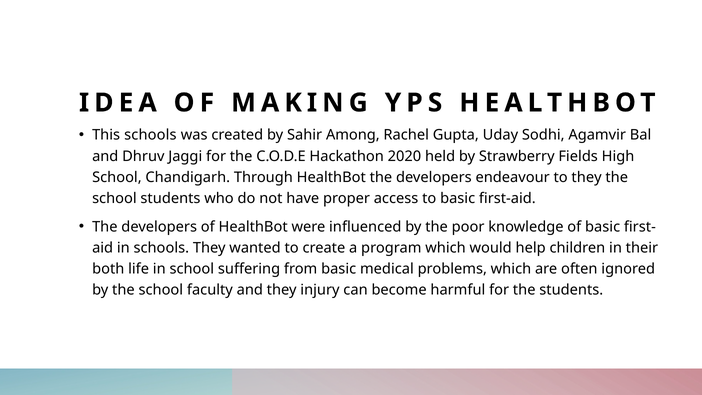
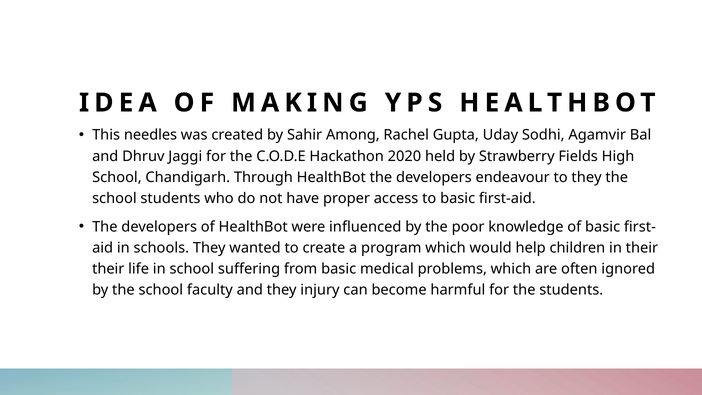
This schools: schools -> needles (151, 135)
both: both -> their (108, 269)
